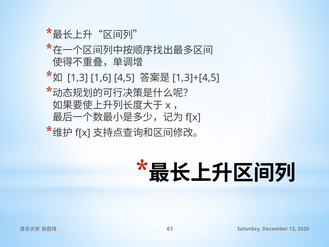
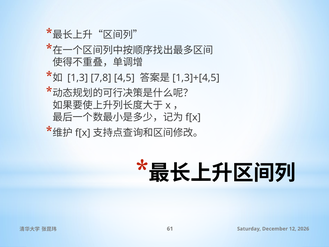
1,6: 1,6 -> 7,8 (101, 78)
